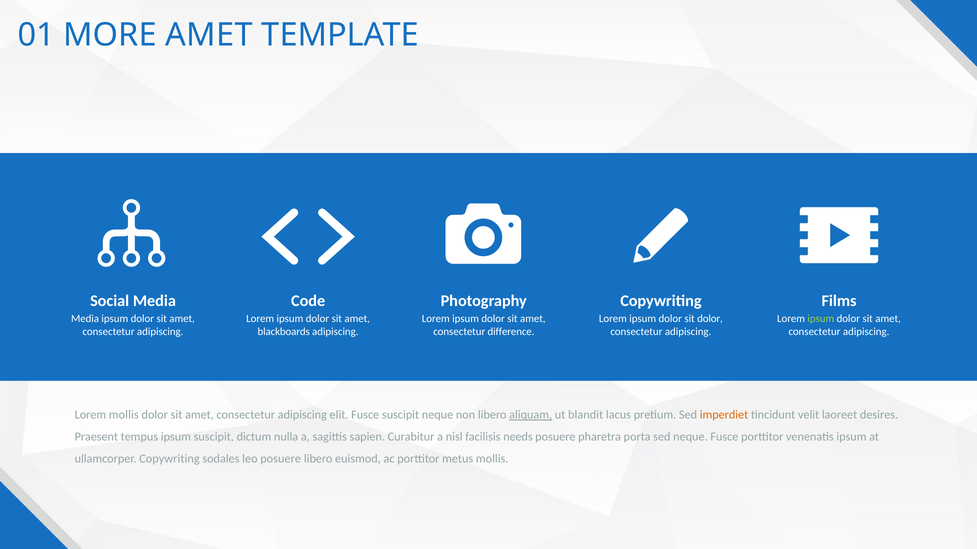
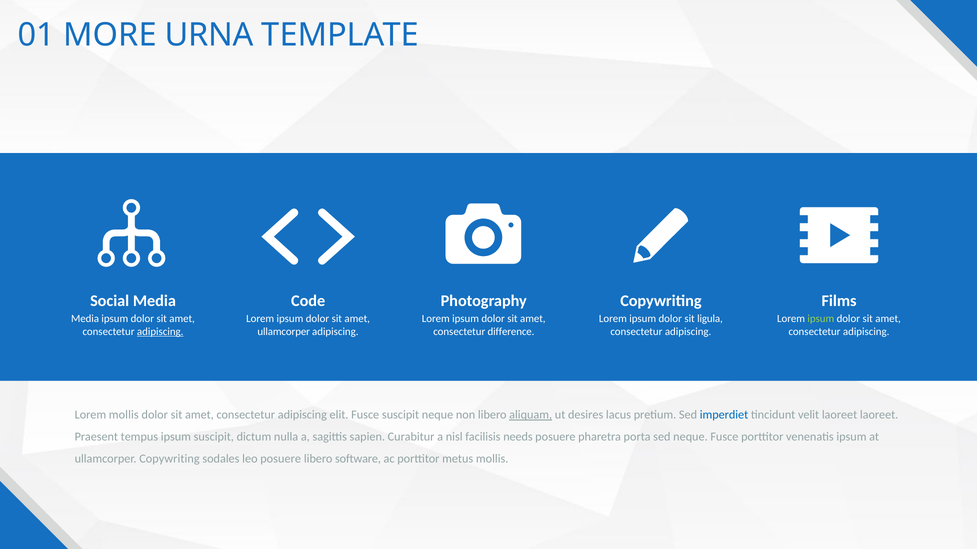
MORE AMET: AMET -> URNA (209, 35)
sit dolor: dolor -> ligula (710, 319)
adipiscing underline: none -> present (160, 332)
blackboards: blackboards -> ullamcorper (284, 332)
blandit: blandit -> desires (586, 415)
imperdiet colour: orange -> blue (724, 415)
laoreet desires: desires -> laoreet (879, 415)
euismod: euismod -> software (358, 459)
